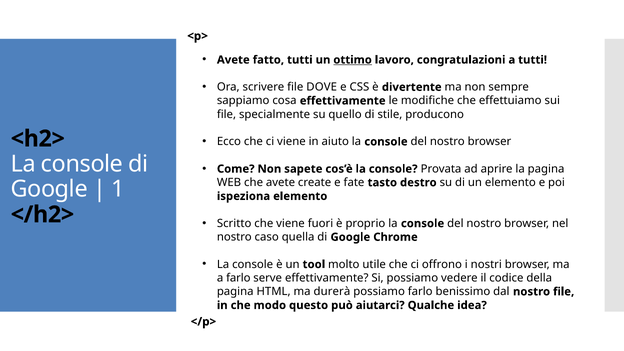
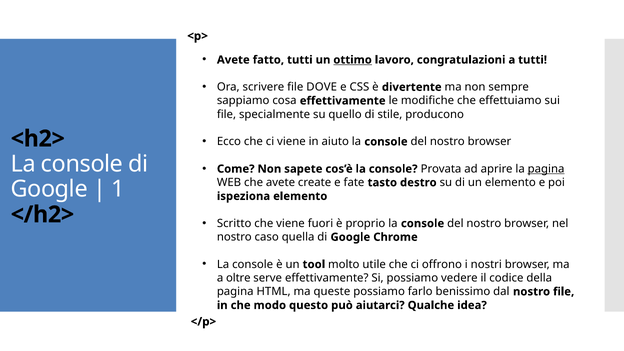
pagina underline: none -> present (546, 169)
a farlo: farlo -> oltre (238, 278)
durerà: durerà -> queste (332, 292)
